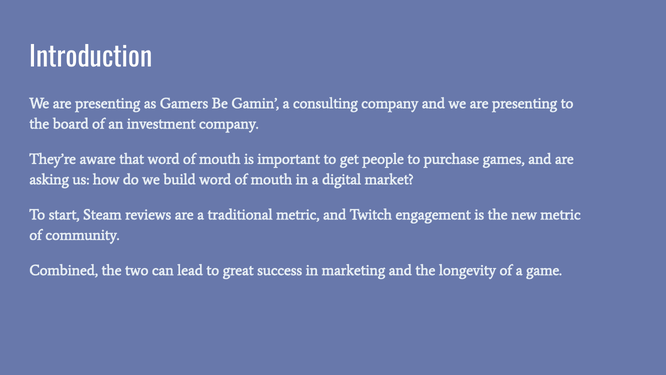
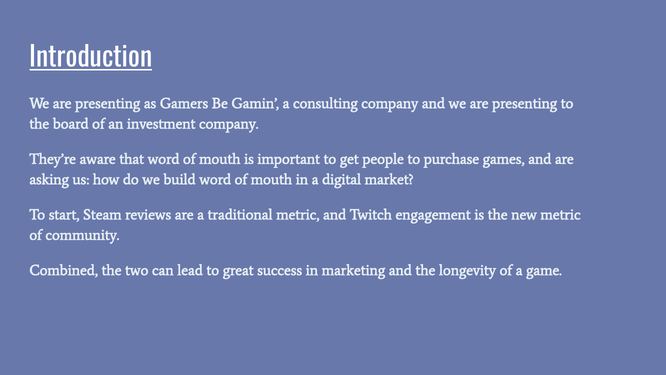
Introduction underline: none -> present (91, 58)
